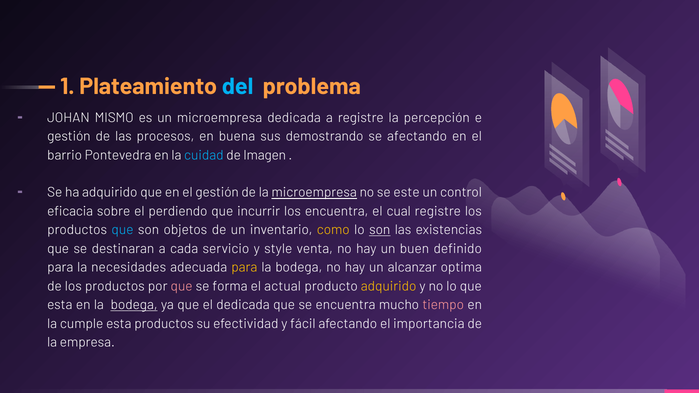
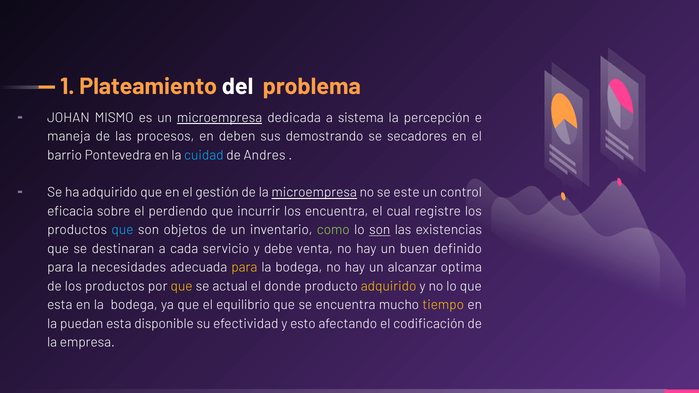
del colour: light blue -> white (238, 87)
microempresa underline: none -> present (220, 118)
a registre: registre -> sistema (361, 118)
gestión: gestión -> maneja (69, 136)
buena: buena -> deben (237, 136)
se afectando: afectando -> secadores (417, 136)
Imagen: Imagen -> Andres (265, 155)
como colour: yellow -> light green (333, 230)
style: style -> debe (278, 249)
que colour: pink -> yellow (182, 286)
forma: forma -> actual (230, 286)
actual: actual -> donde (283, 286)
bodega underline: present -> none (134, 305)
el dedicada: dedicada -> equilibrio (243, 305)
tiempo colour: pink -> yellow (443, 305)
cumple: cumple -> puedan (82, 324)
esta productos: productos -> disponible (164, 324)
fácil: fácil -> esto (303, 324)
importancia: importancia -> codificación (429, 324)
